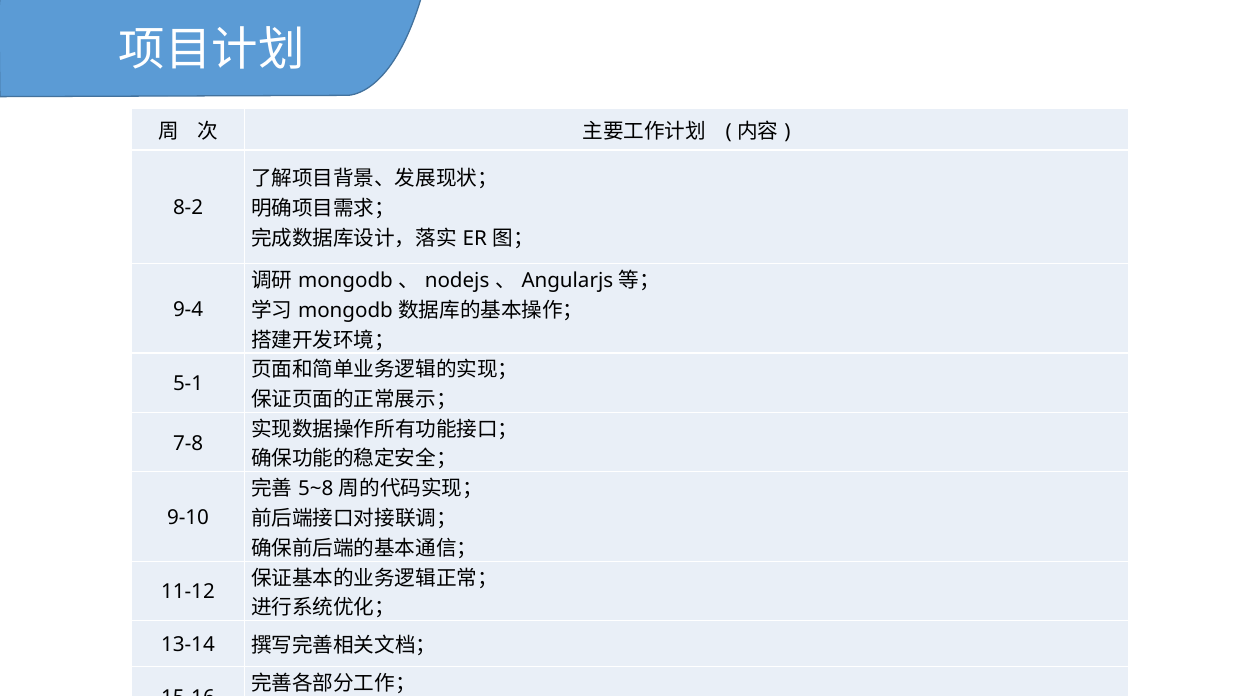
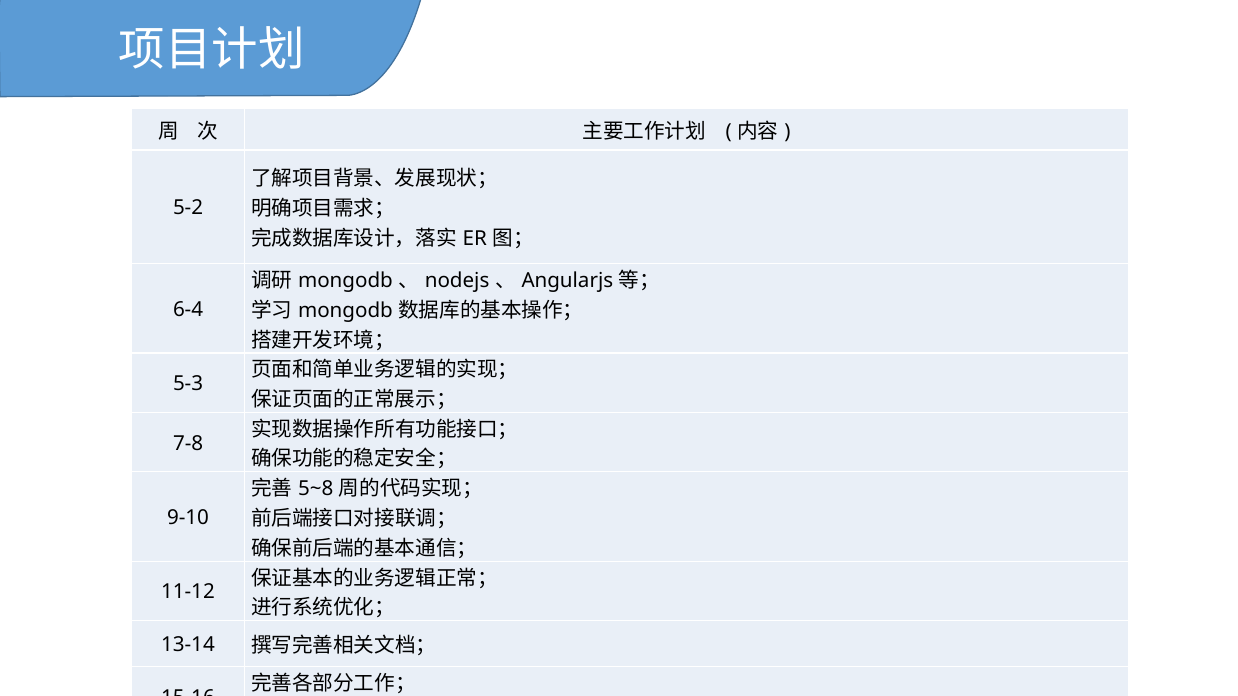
8-2: 8-2 -> 5-2 (188, 208)
9-4: 9-4 -> 6-4 (188, 310)
5-1: 5-1 -> 5-3 (188, 384)
